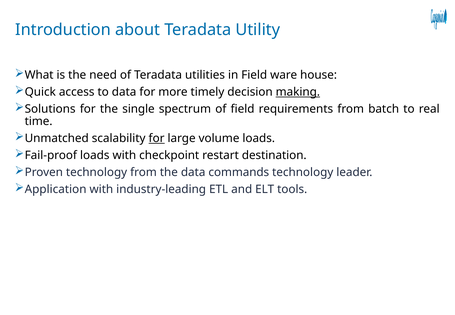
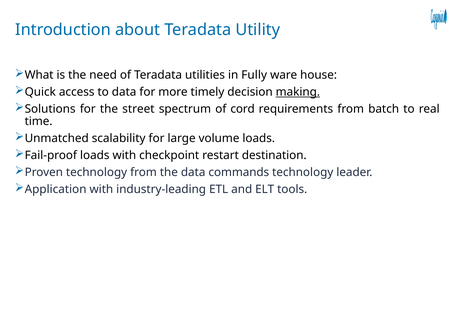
in Field: Field -> Fully (254, 75)
single: single -> street (138, 109)
of field: field -> cord (243, 109)
for underline: present -> none (157, 138)
